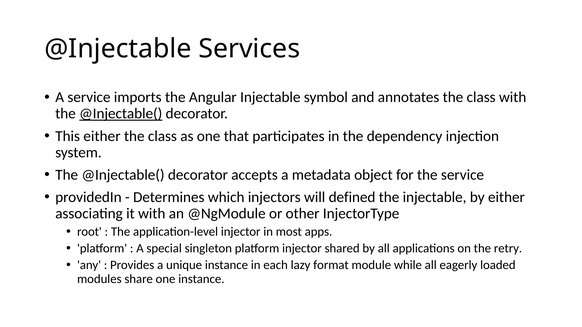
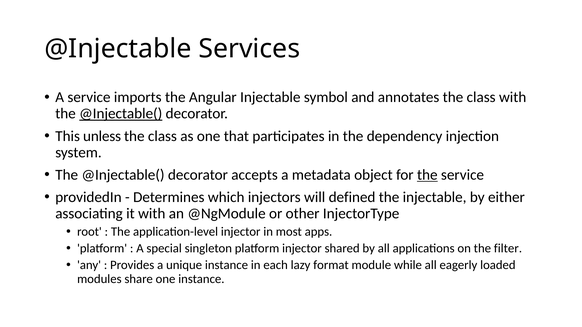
This either: either -> unless (102, 136)
the underline: none -> present (427, 175)
retry: retry -> filter (508, 249)
